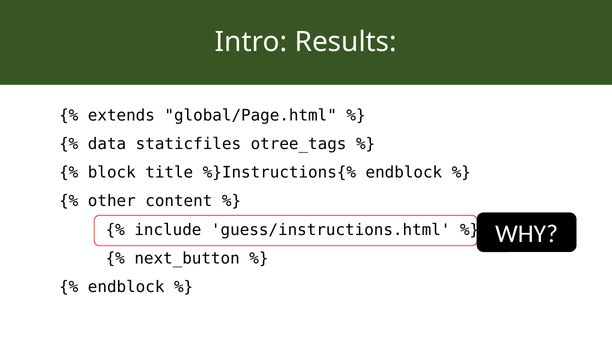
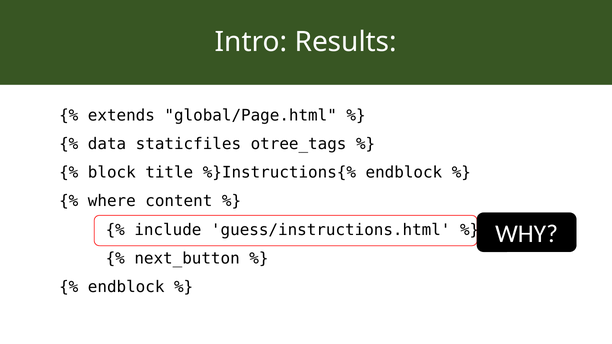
other: other -> where (112, 201)
